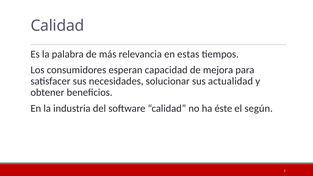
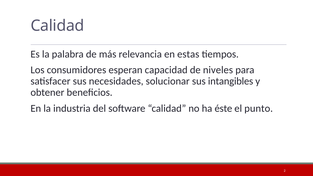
mejora: mejora -> niveles (218, 70)
actualidad: actualidad -> intangibles (231, 81)
según: según -> punto (259, 108)
